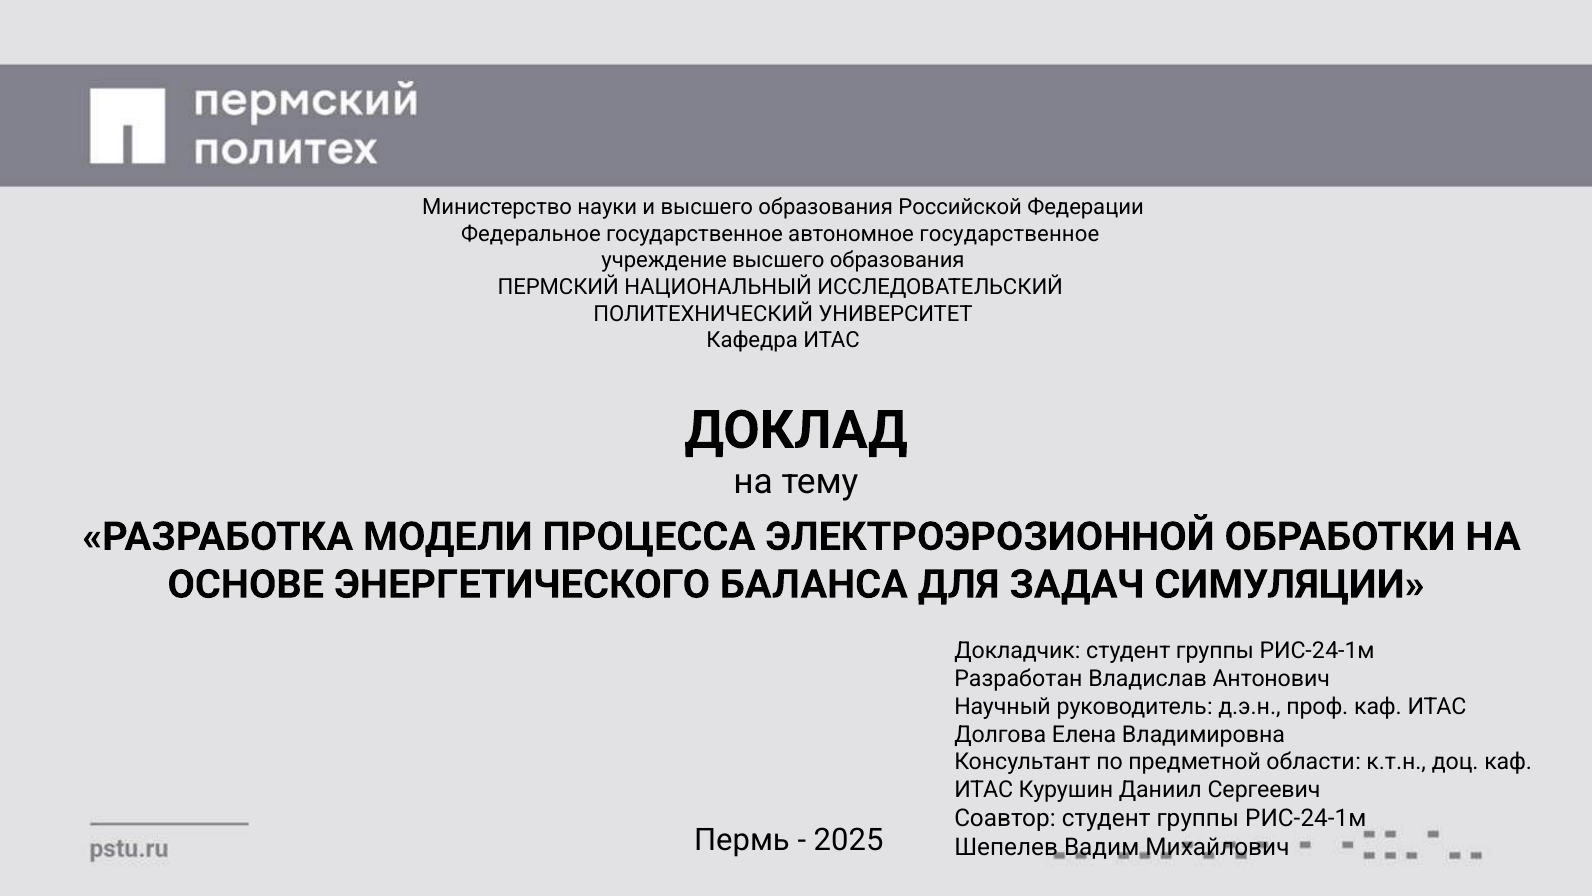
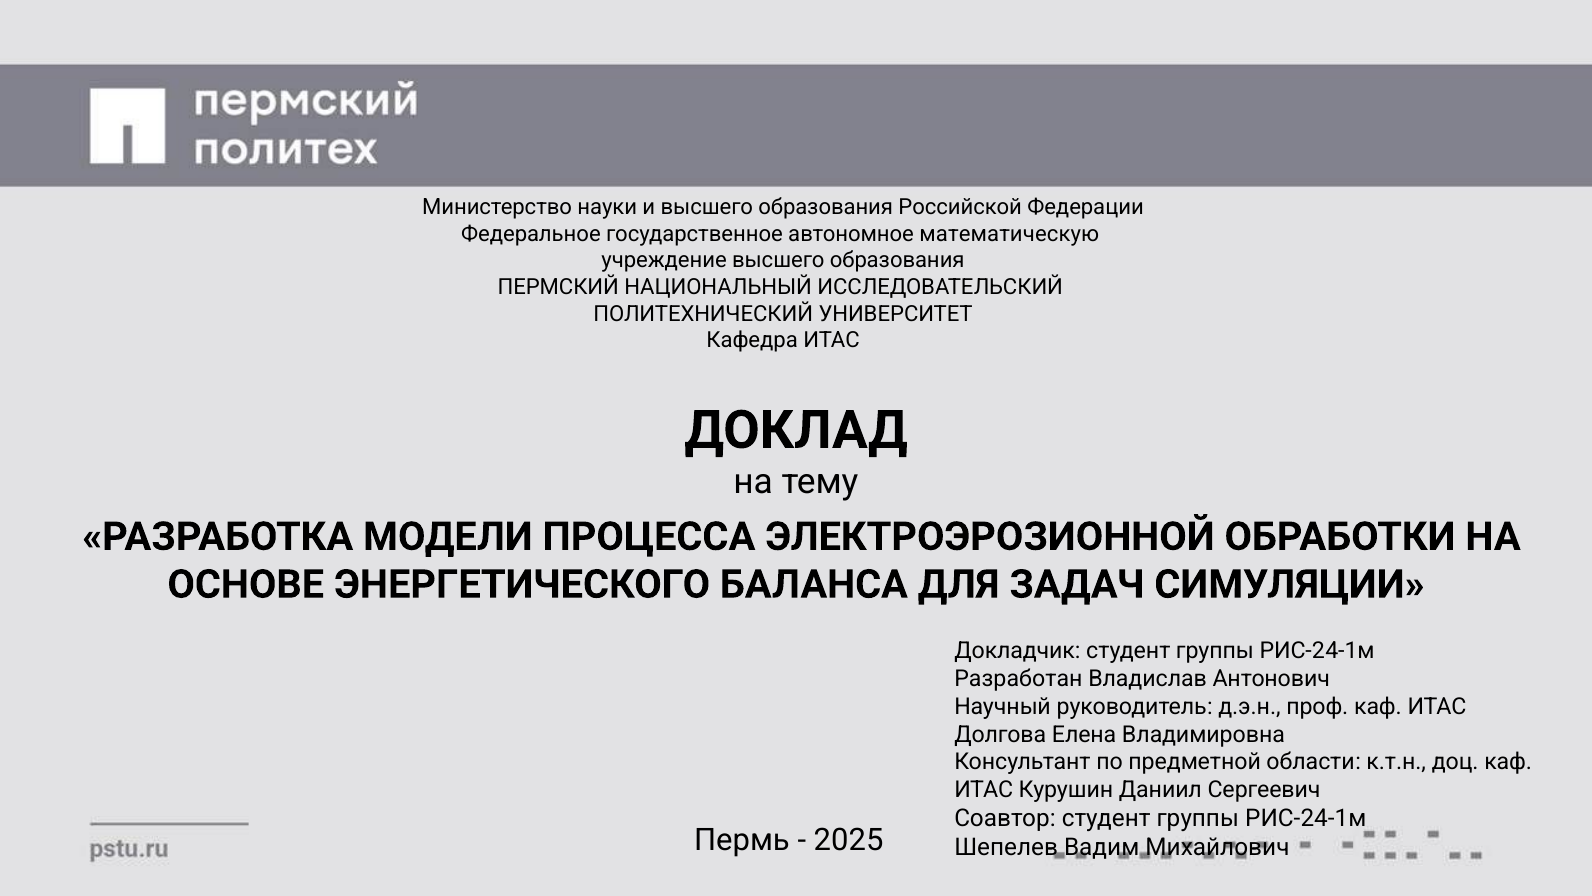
автономное государственное: государственное -> математическую (1009, 234)
